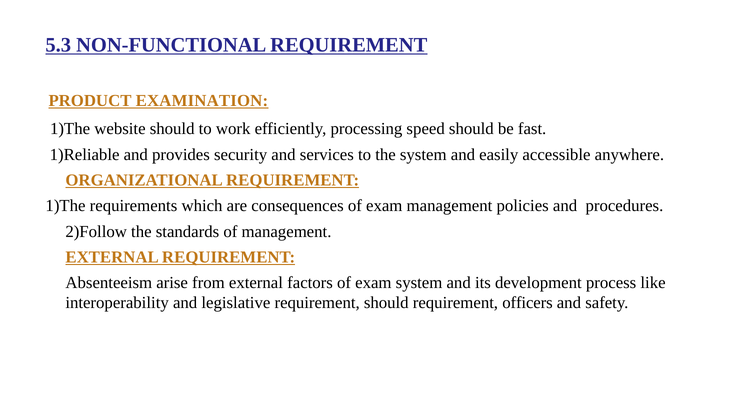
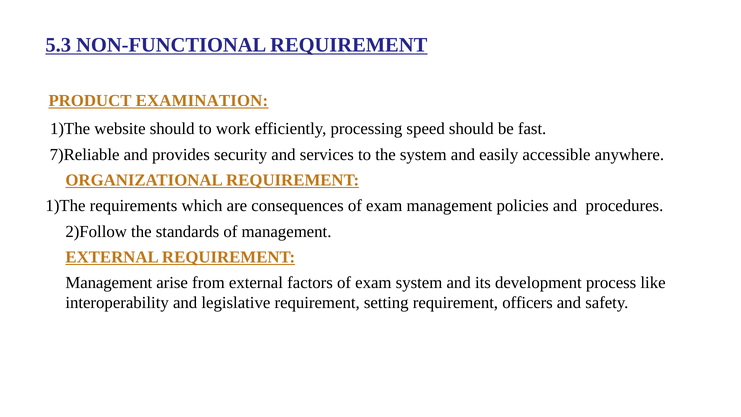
1)Reliable: 1)Reliable -> 7)Reliable (85, 155)
Absenteeism: Absenteeism -> Management (109, 283)
requirement should: should -> setting (386, 303)
